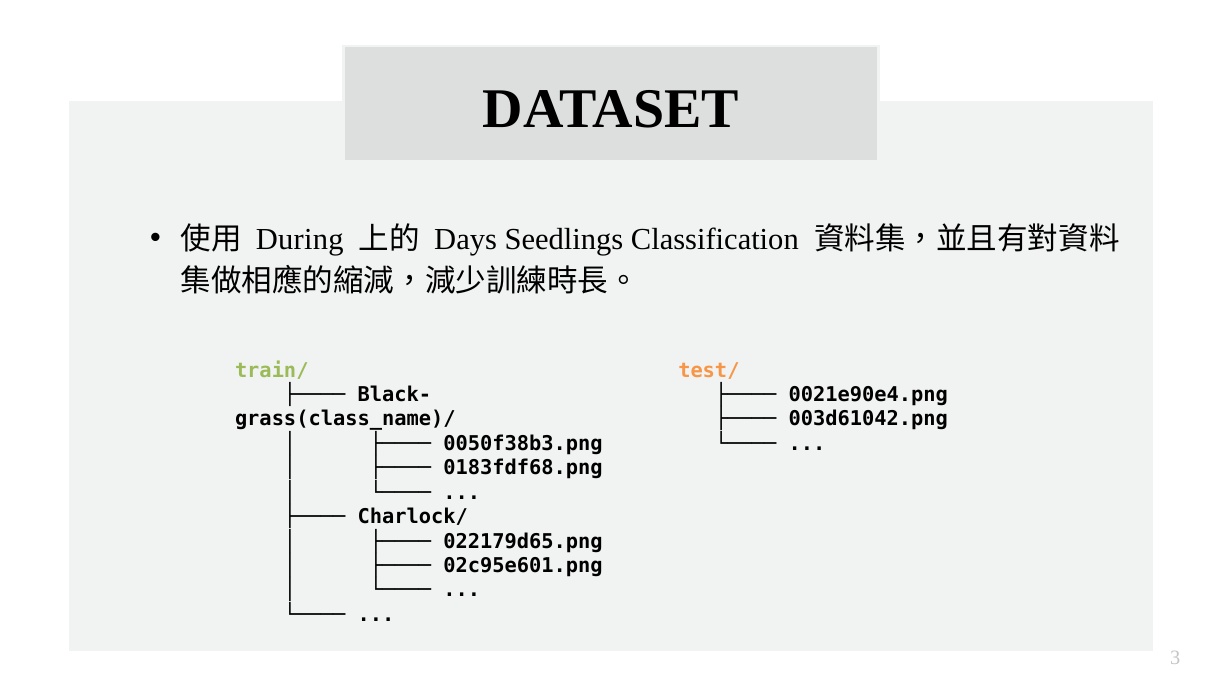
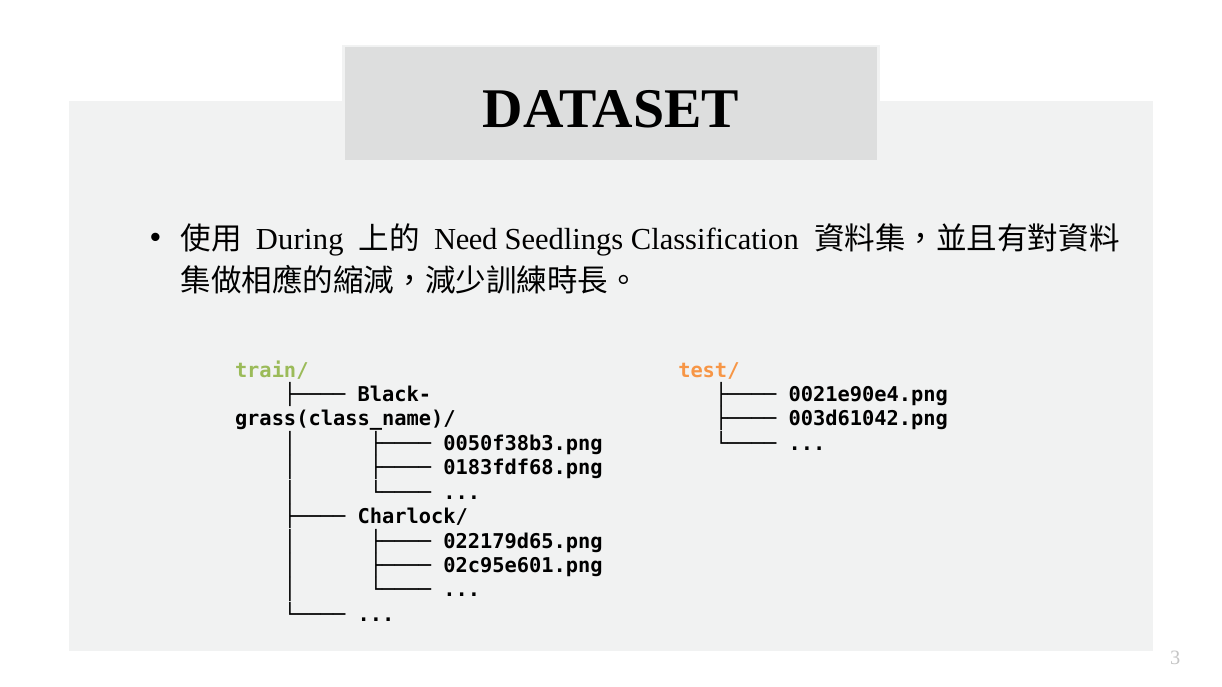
Days: Days -> Need (466, 240)
